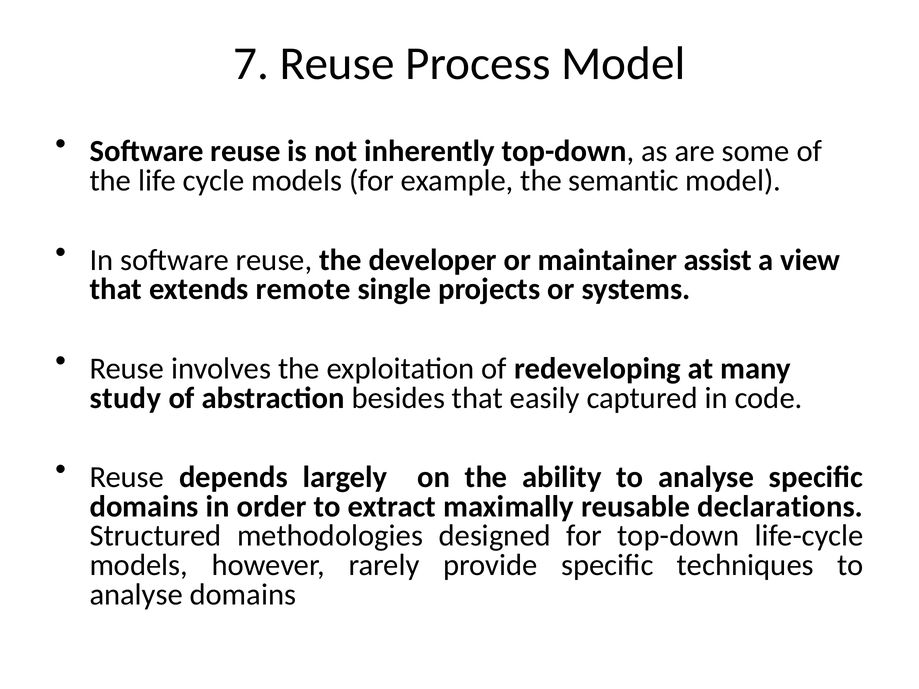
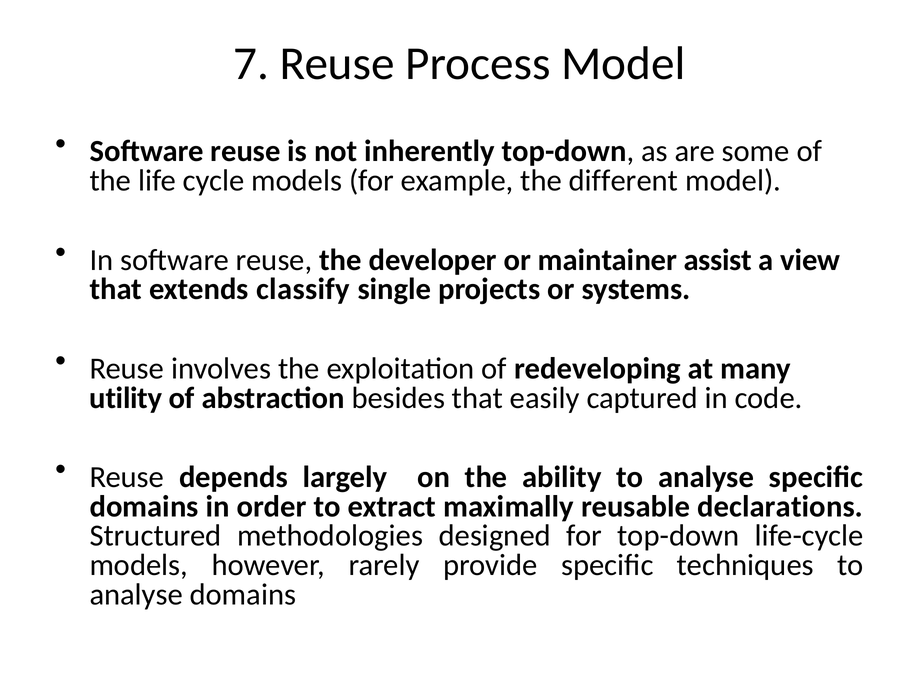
semantic: semantic -> different (624, 181)
remote: remote -> classify (303, 289)
study: study -> utility (126, 398)
